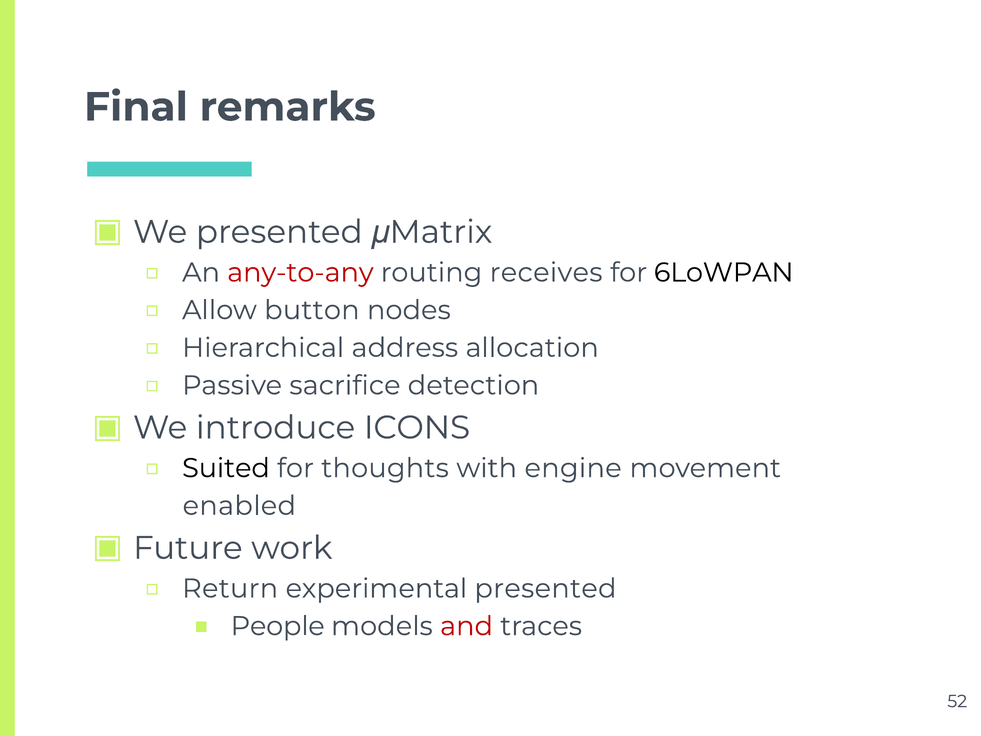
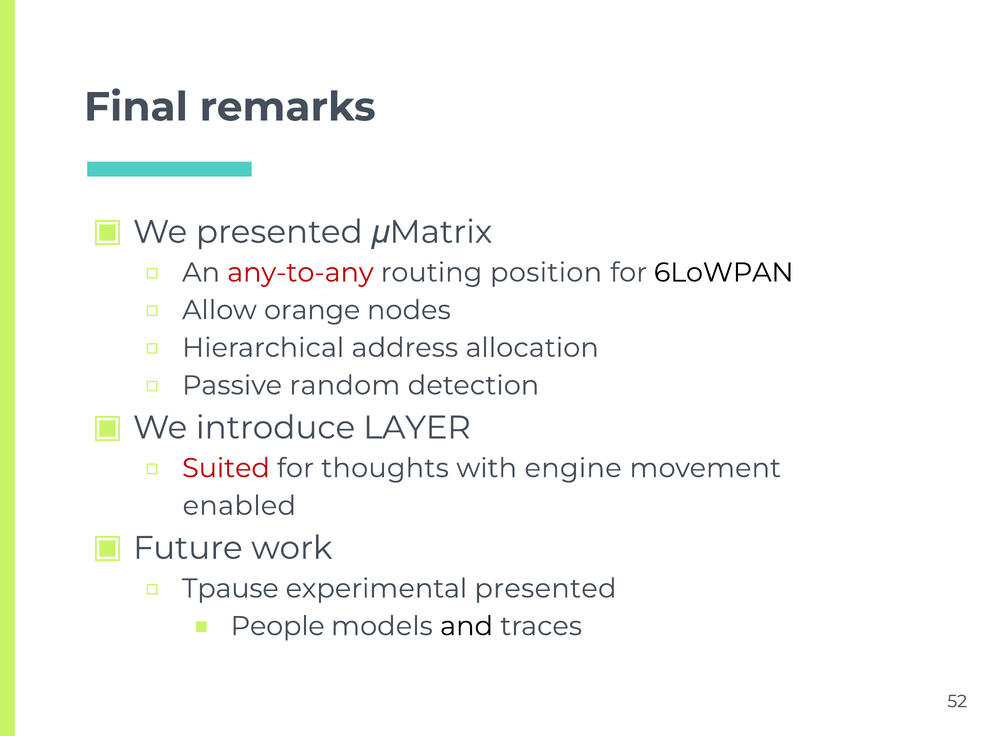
receives: receives -> position (546, 272)
button: button -> orange (312, 310)
sacrifice: sacrifice -> random (345, 385)
ICONS: ICONS -> LAYER (417, 428)
Suited colour: black -> red (226, 468)
Return: Return -> Tpause (230, 588)
and colour: red -> black (467, 626)
